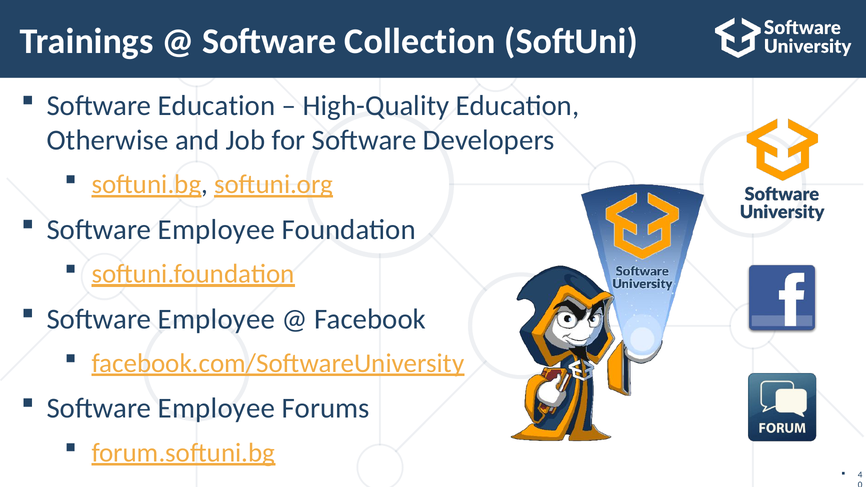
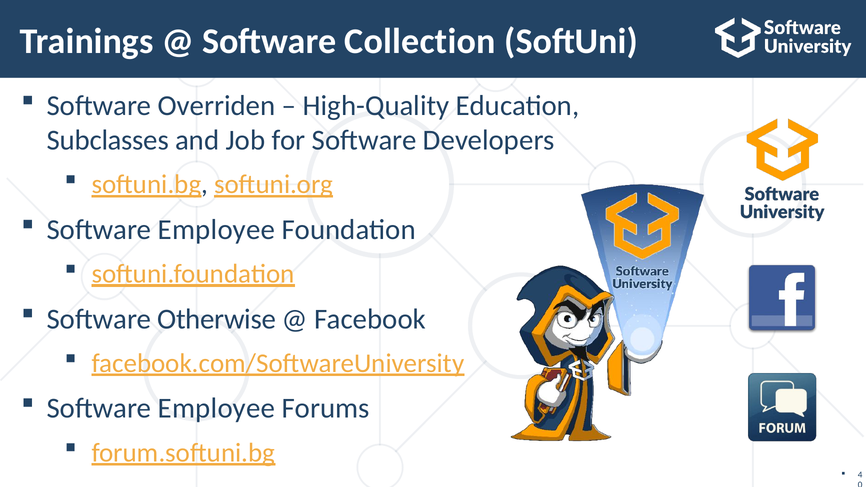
Software Education: Education -> Overriden (217, 106)
Otherwise: Otherwise -> Subclasses (108, 140)
Employee: Employee -> Otherwise (217, 319)
